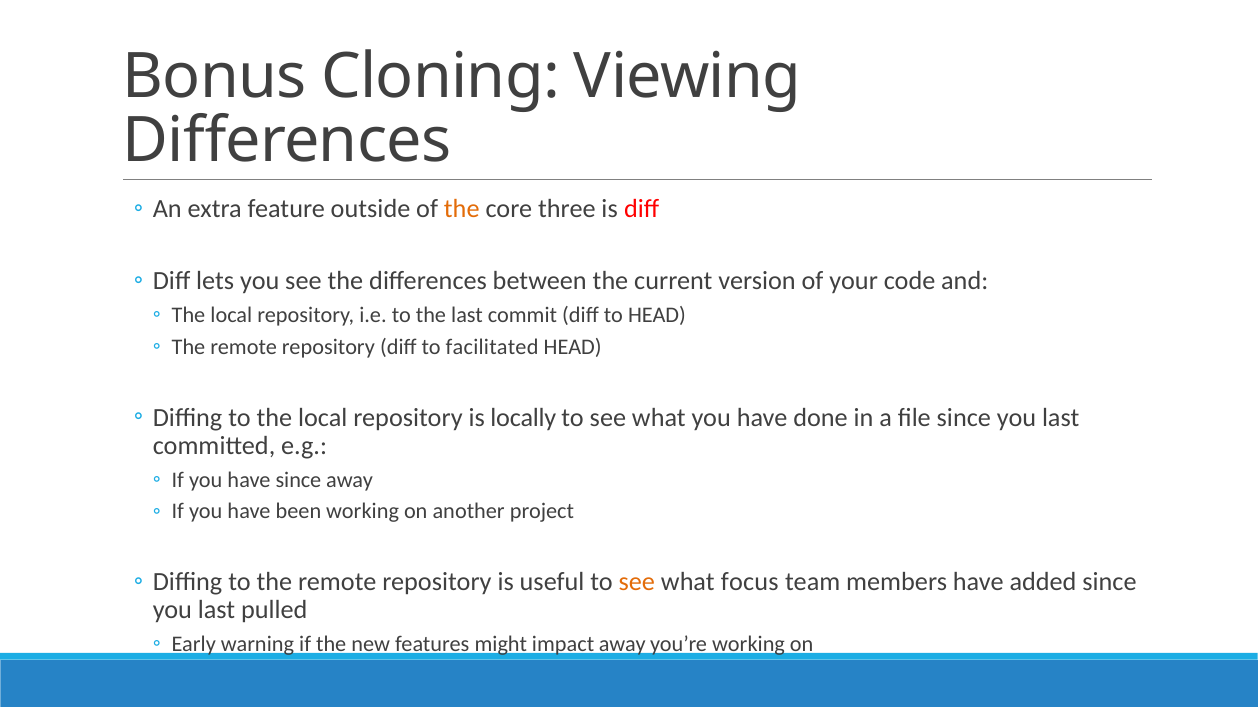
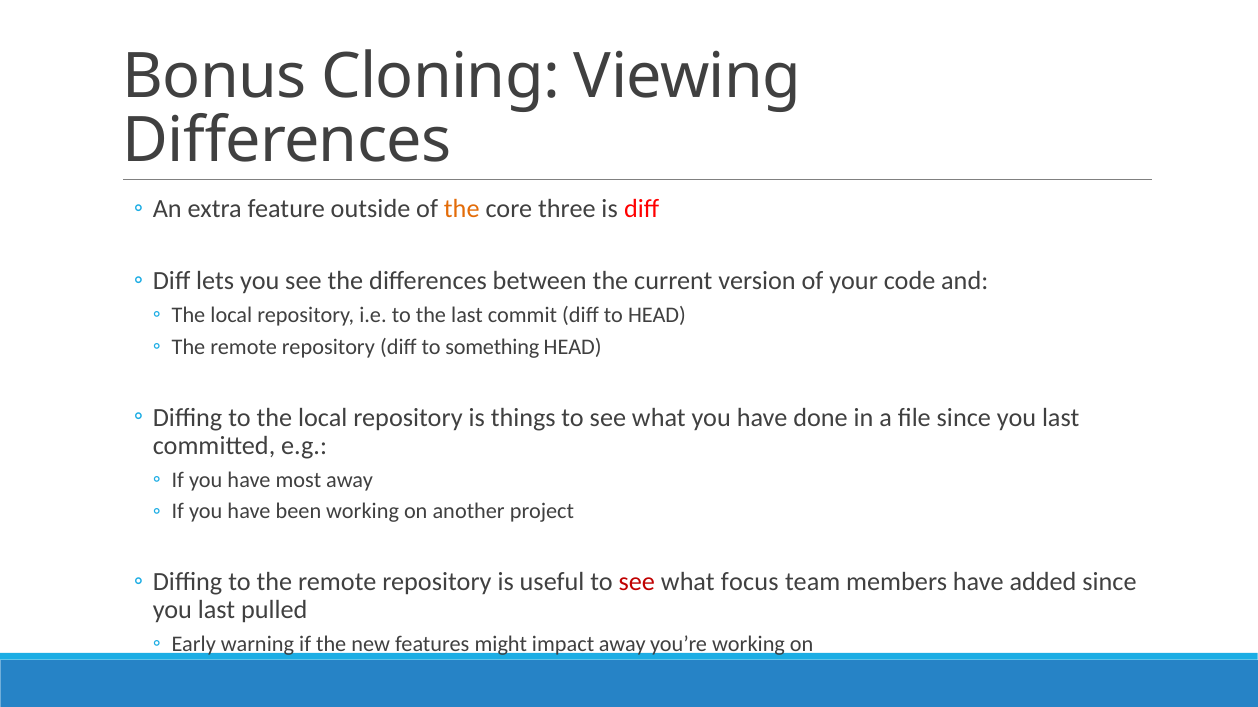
facilitated: facilitated -> something (492, 348)
locally: locally -> things (523, 418)
have since: since -> most (298, 480)
see colour: orange -> red (637, 582)
